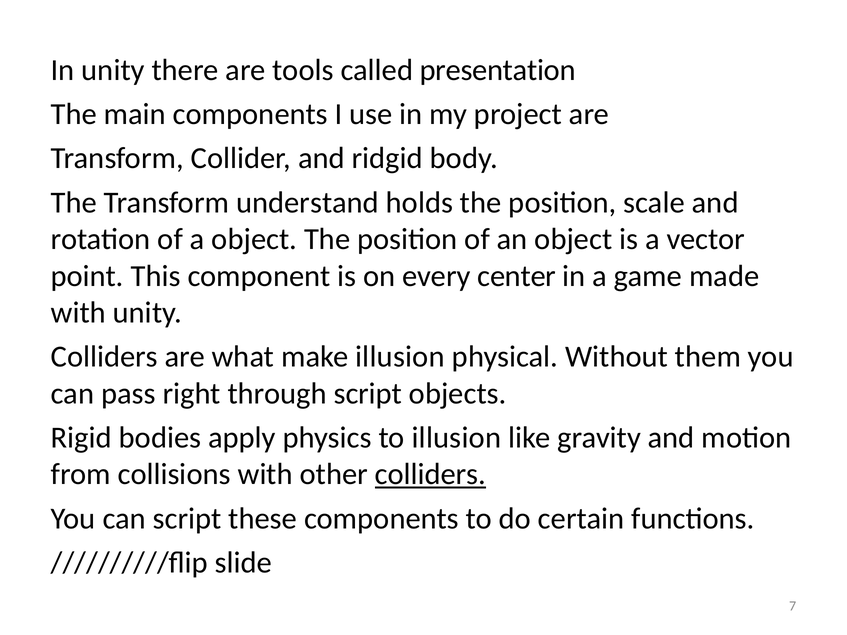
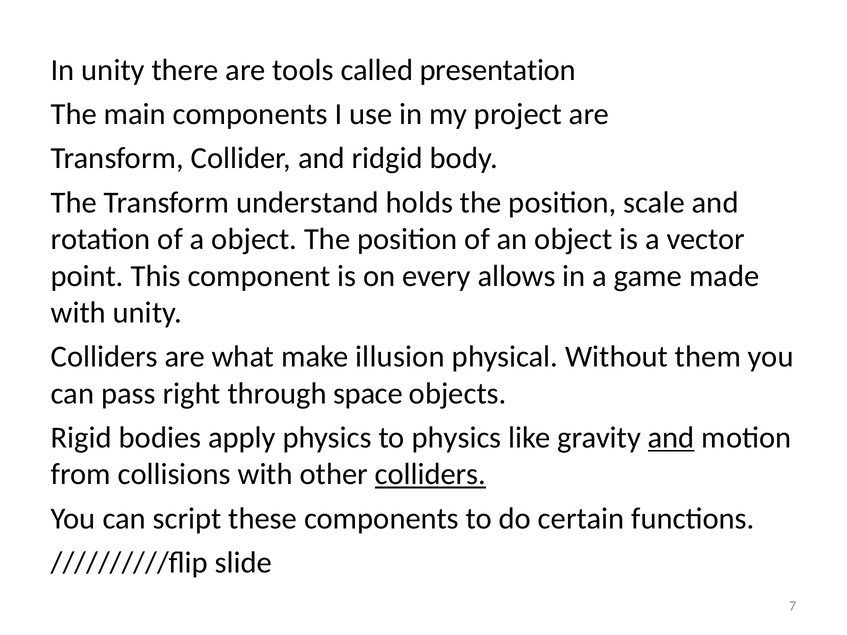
center: center -> allows (517, 276)
through script: script -> space (368, 394)
to illusion: illusion -> physics (457, 438)
and underline: none -> present (671, 438)
